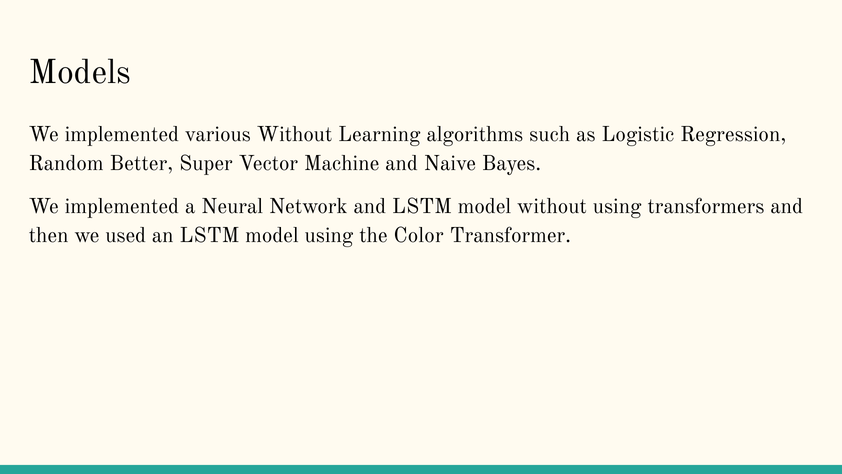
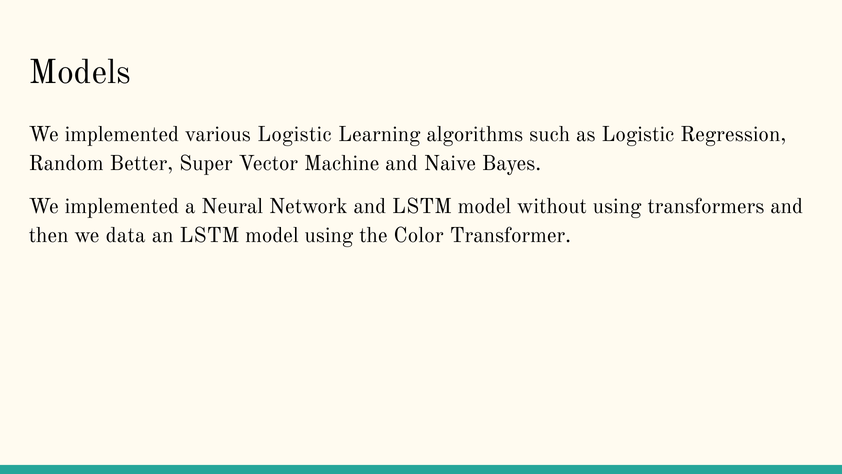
various Without: Without -> Logistic (294, 134)
used: used -> data (126, 235)
